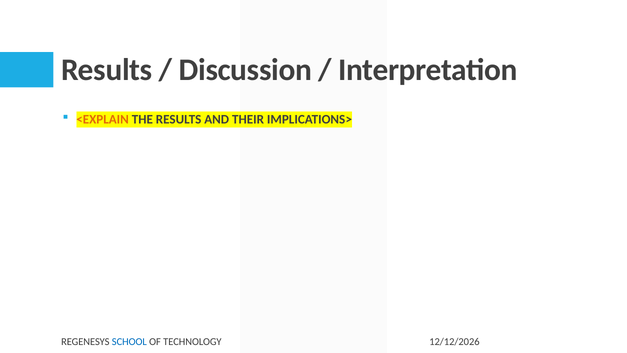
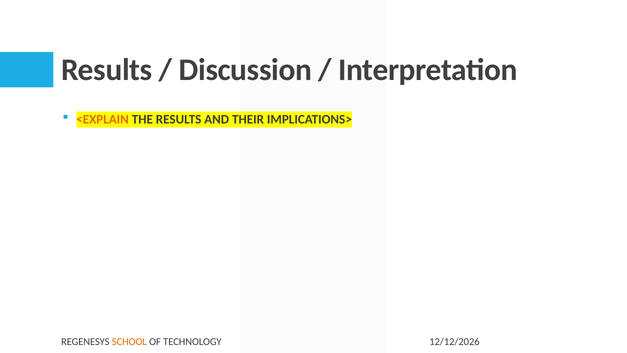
SCHOOL colour: blue -> orange (129, 342)
